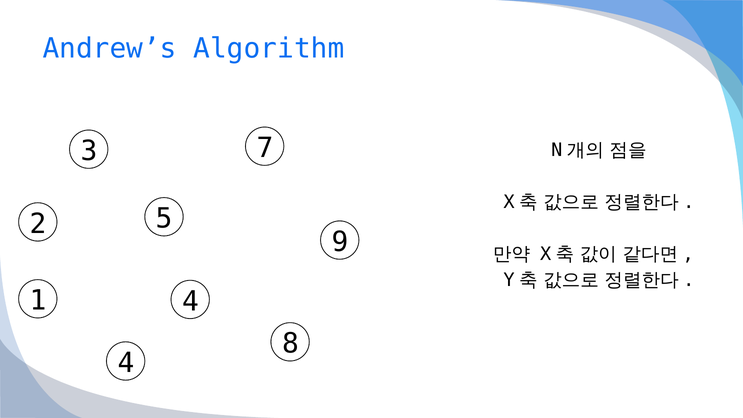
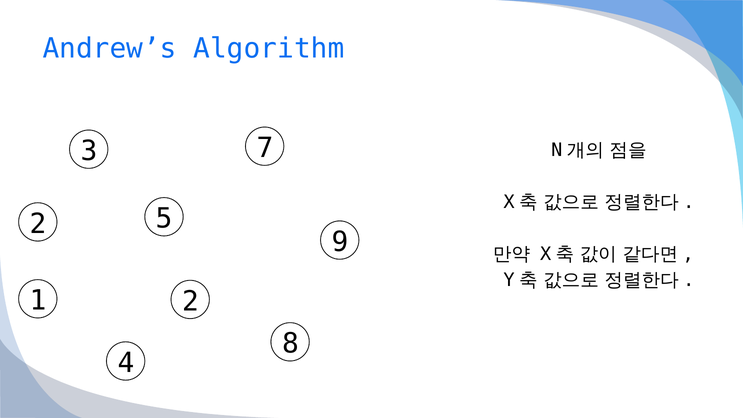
1 4: 4 -> 2 (191, 301)
